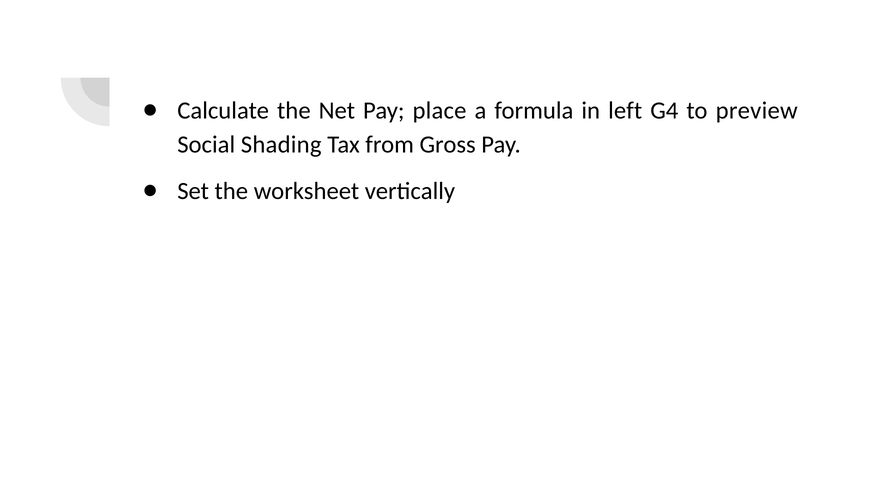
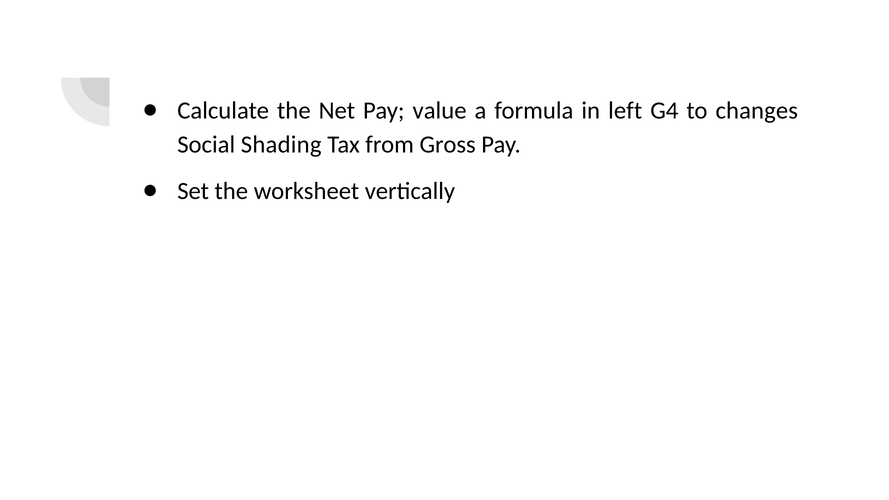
place: place -> value (440, 110)
preview: preview -> changes (757, 110)
